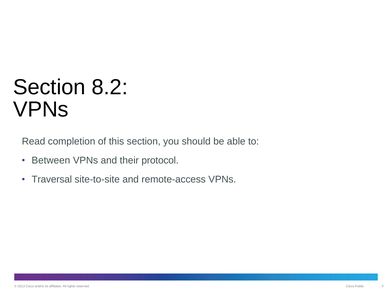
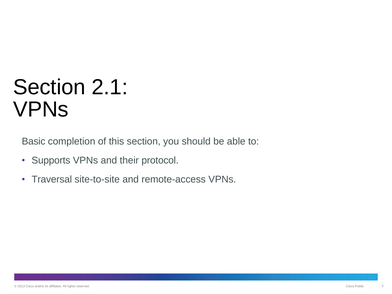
8.2: 8.2 -> 2.1 (110, 87)
Read: Read -> Basic (34, 141)
Between: Between -> Supports (51, 160)
